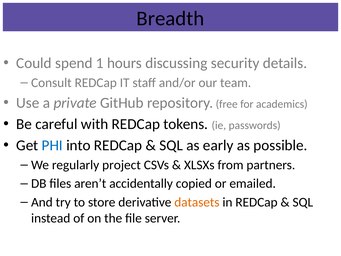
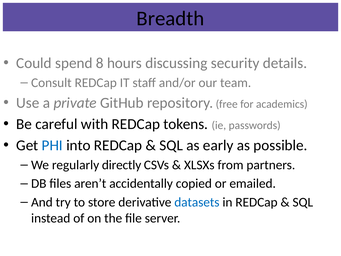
1: 1 -> 8 (100, 63)
project: project -> directly (122, 165)
datasets colour: orange -> blue (197, 202)
